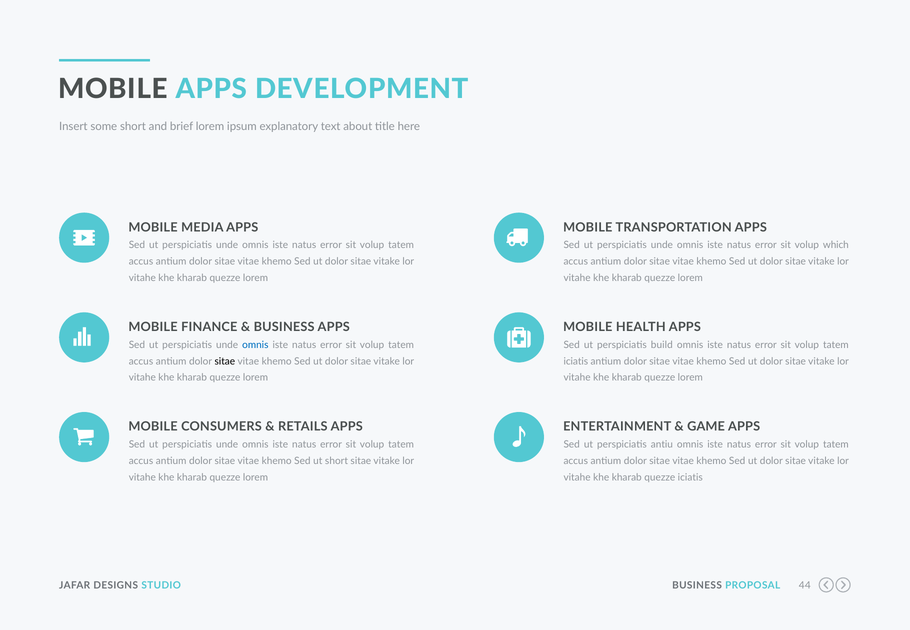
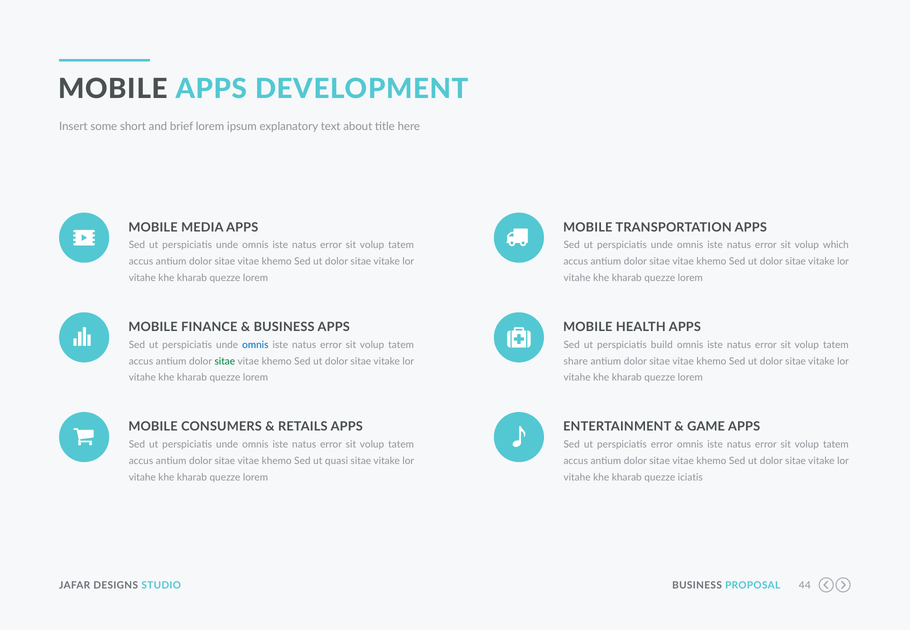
sitae colour: black -> green (225, 361)
iciatis: iciatis -> share (576, 361)
perspiciatis antiu: antiu -> error (662, 444)
ut short: short -> quasi (337, 461)
